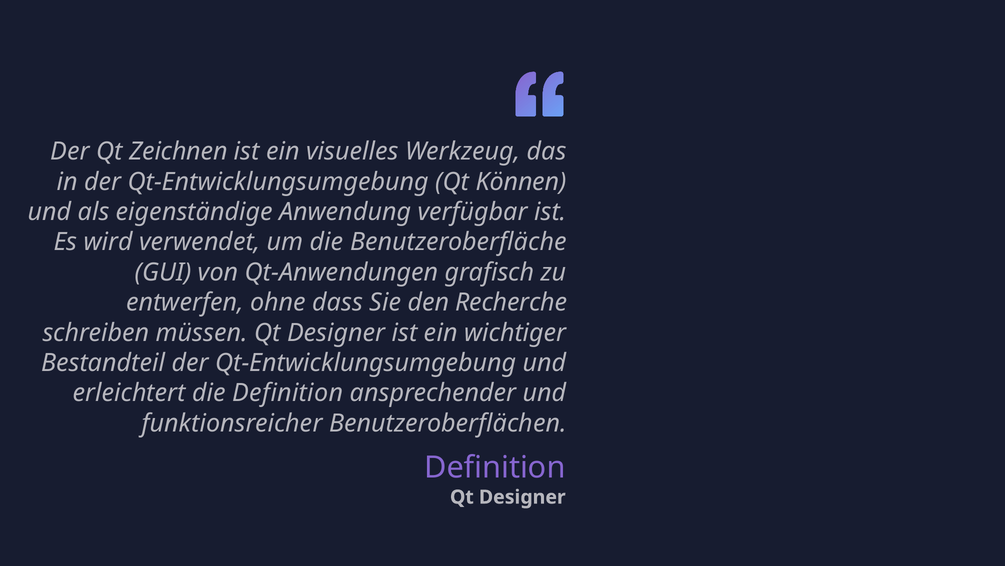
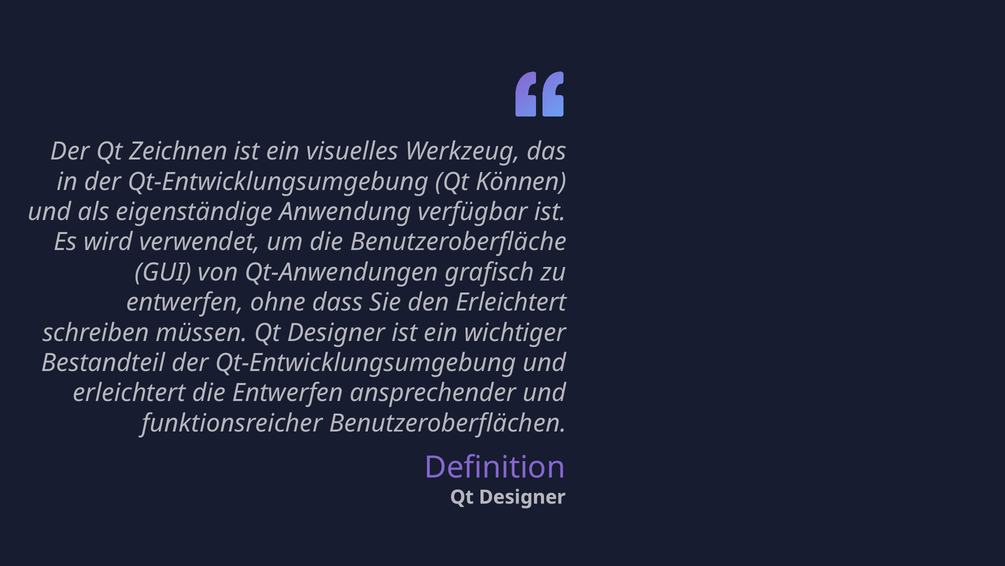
den Recherche: Recherche -> Erleichtert (511, 302)
die Definition: Definition -> Entwerfen (288, 393)
